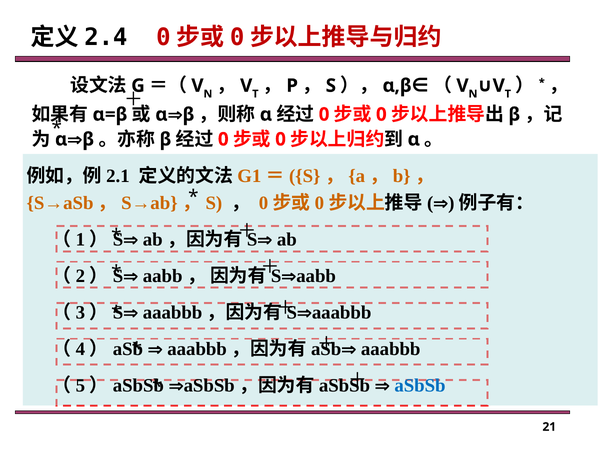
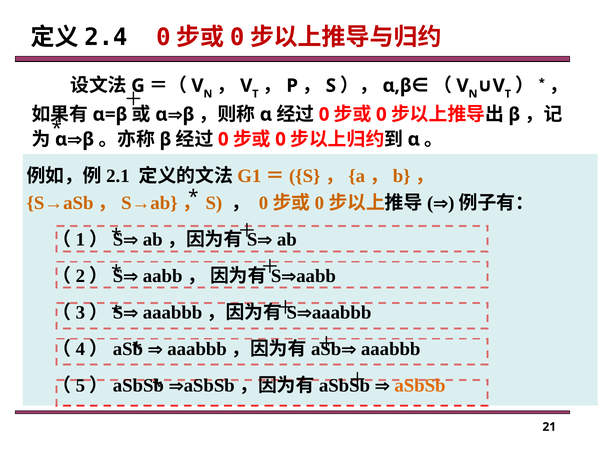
aSbSb colour: blue -> orange (420, 386)
